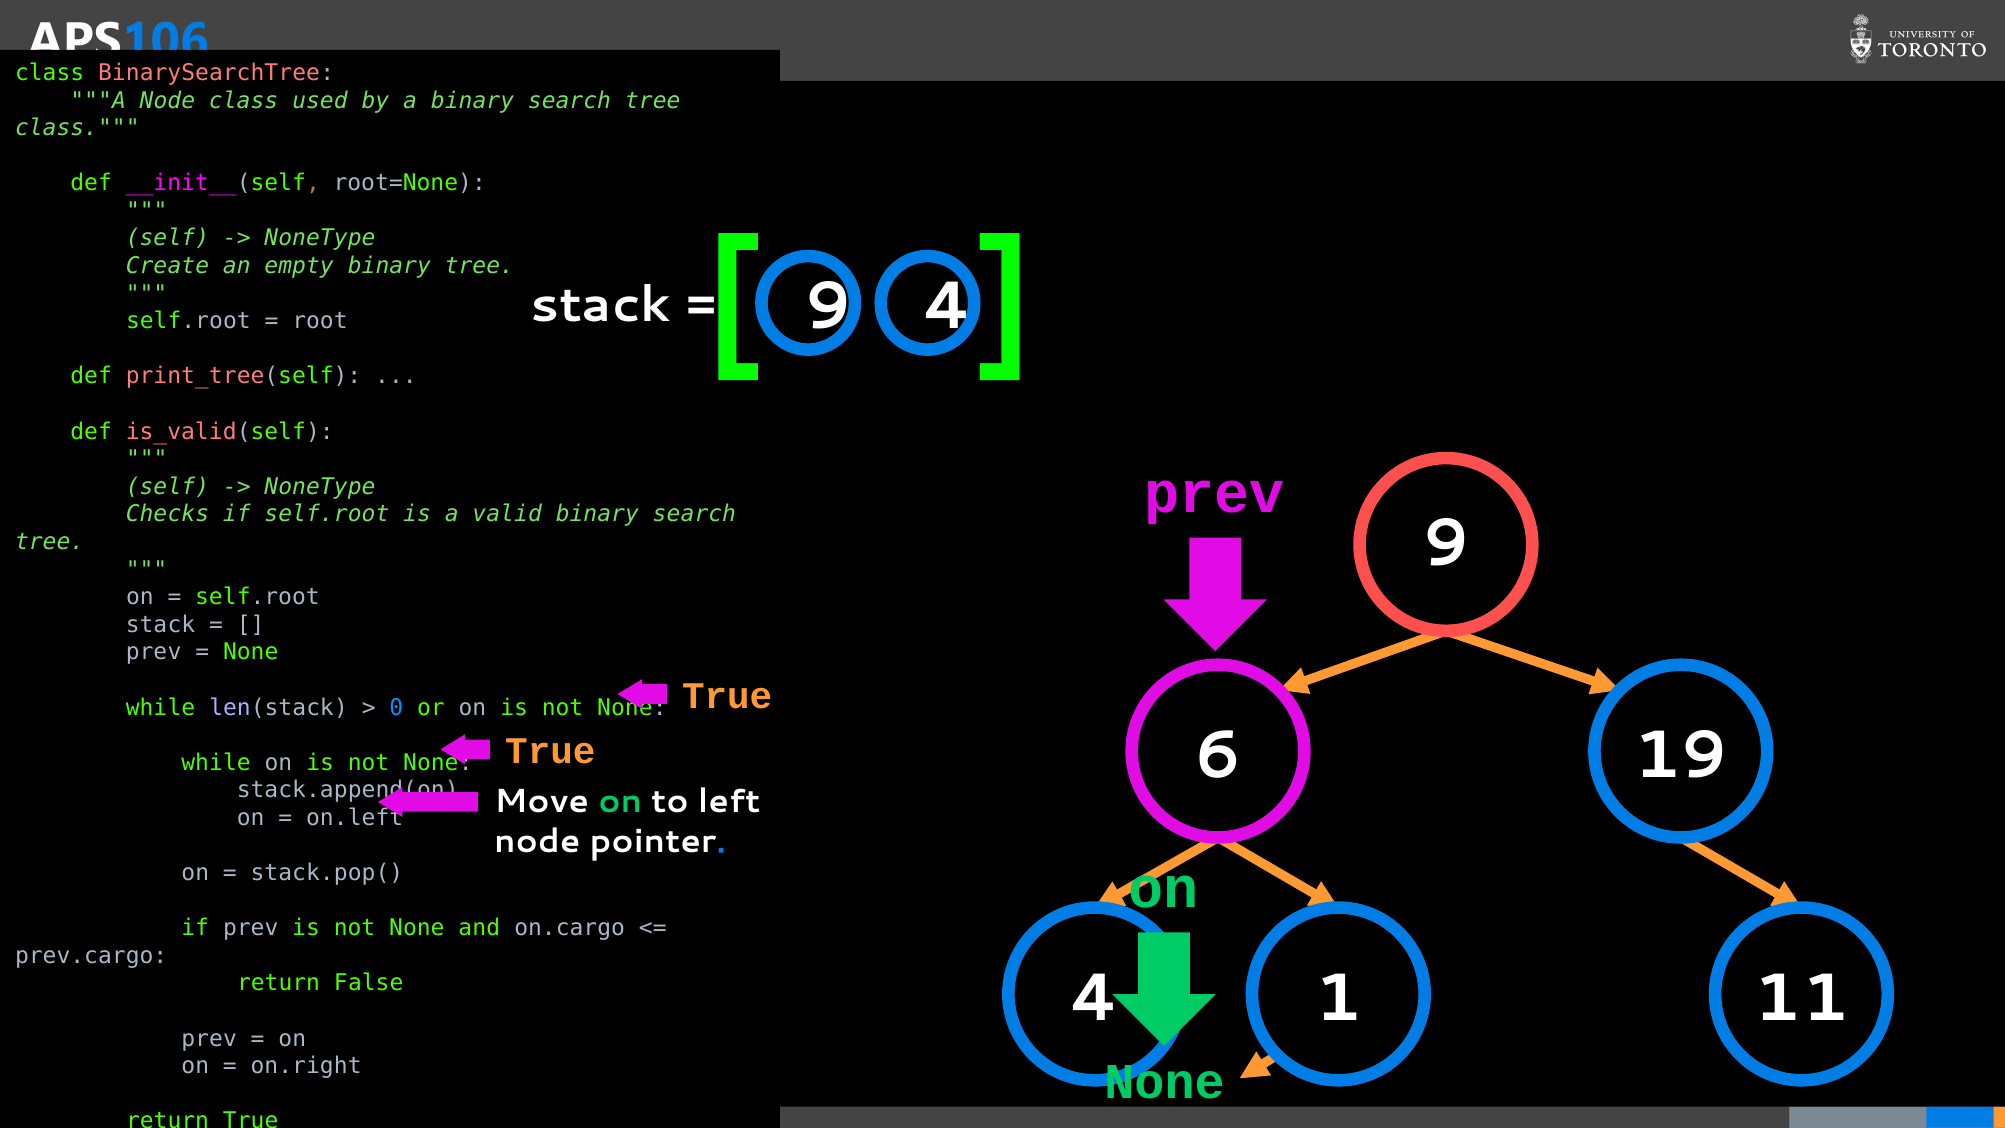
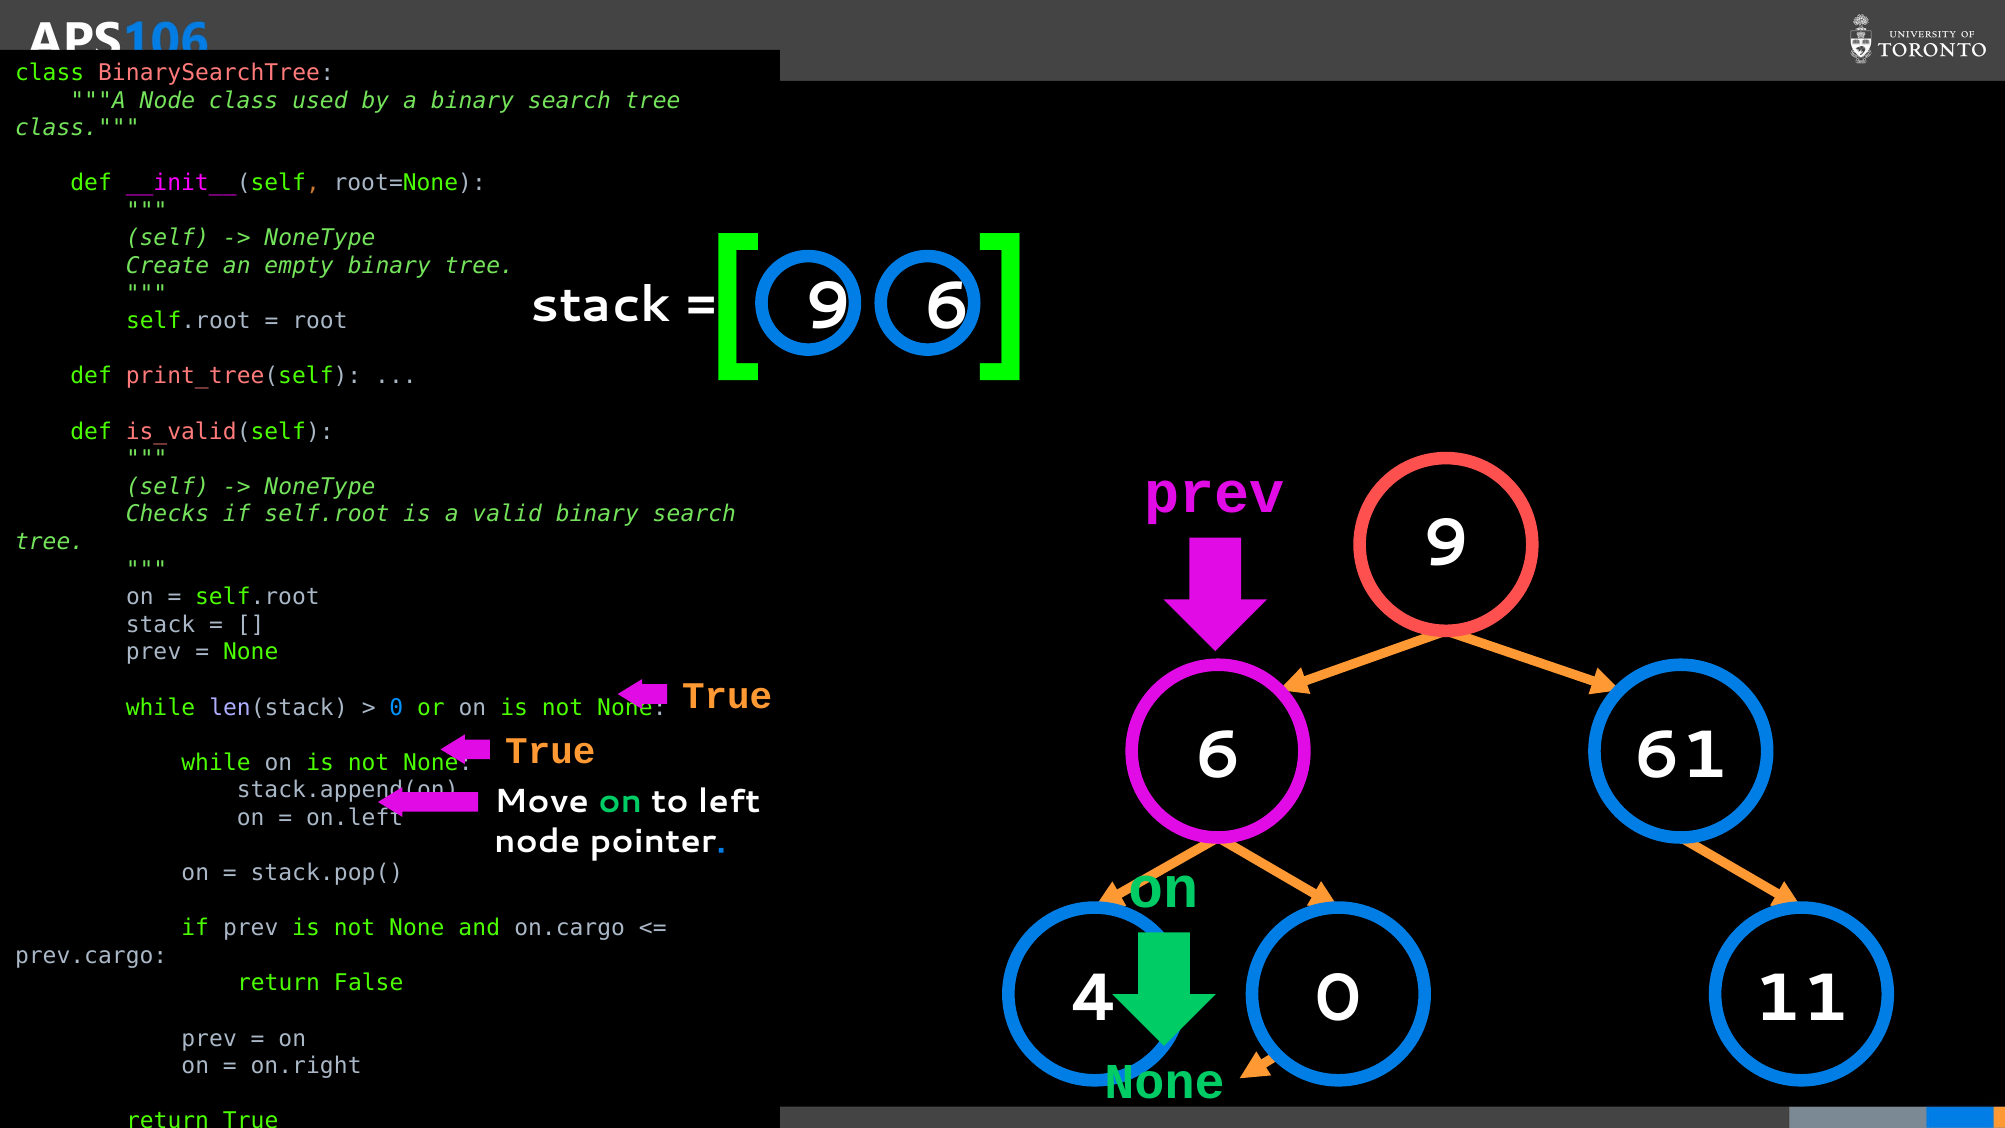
4: 4 -> 6 (947, 307)
19: 19 -> 61 (1681, 756)
1: 1 -> 0 (1338, 998)
